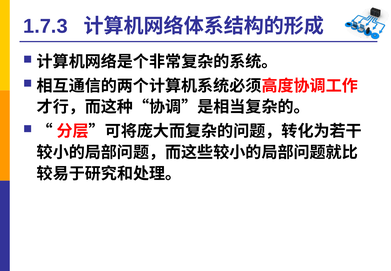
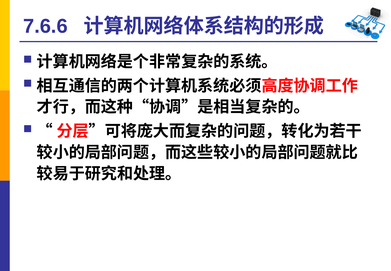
1.7.3: 1.7.3 -> 7.6.6 (45, 26)
